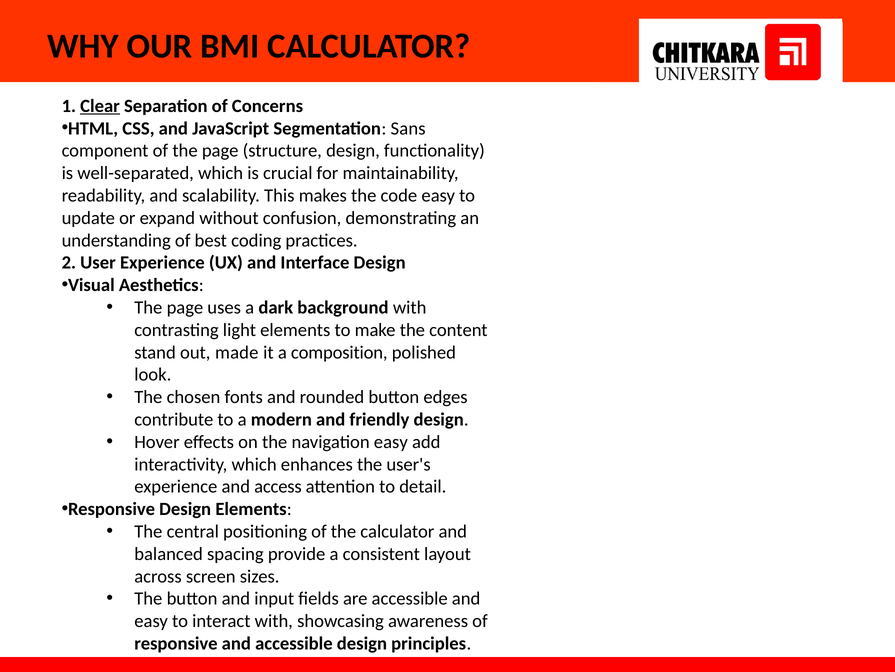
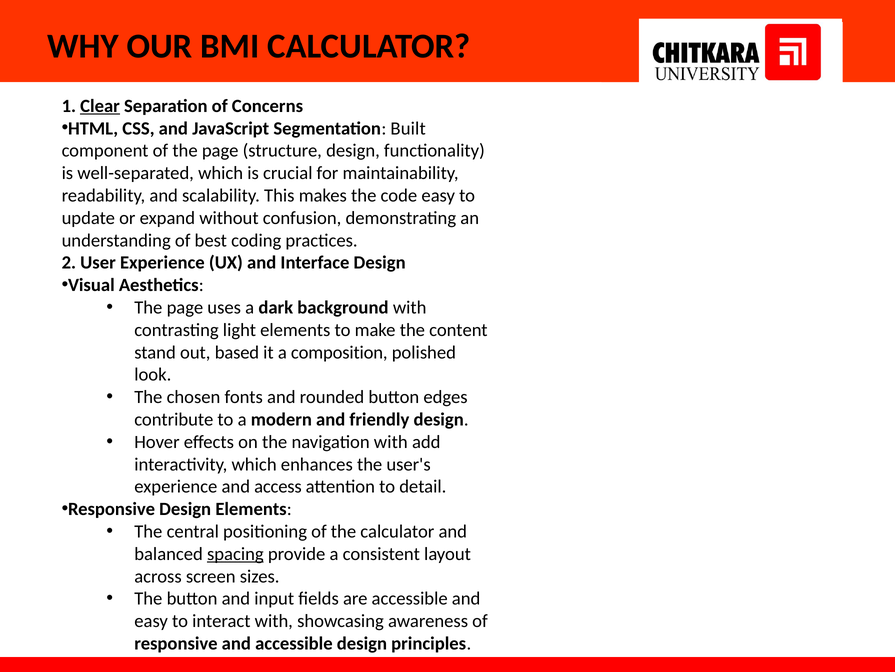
Sans: Sans -> Built (408, 128)
made: made -> based (237, 352)
navigation easy: easy -> with (391, 441)
spacing underline: none -> present (235, 553)
